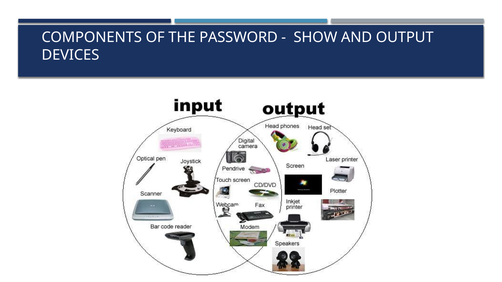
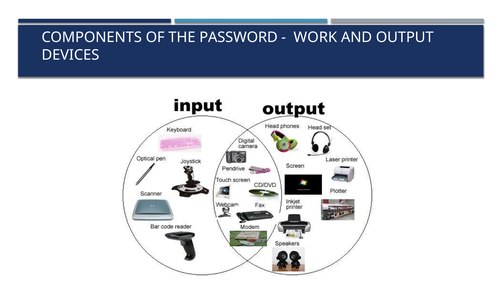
SHOW: SHOW -> WORK (315, 37)
